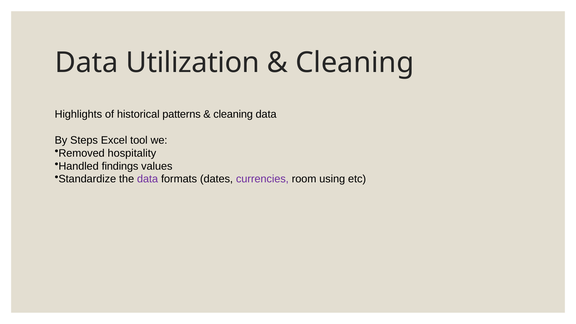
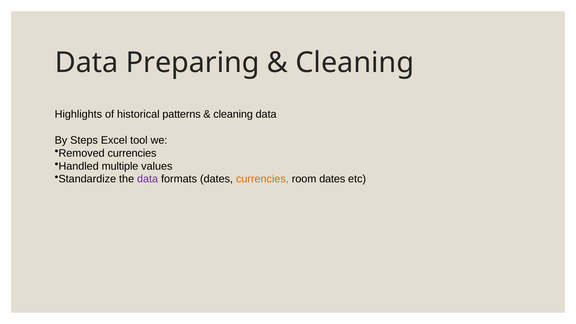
Utilization: Utilization -> Preparing (193, 63)
Removed hospitality: hospitality -> currencies (132, 153)
findings: findings -> multiple (120, 166)
currencies colour: purple -> orange (262, 179)
room using: using -> dates (332, 179)
